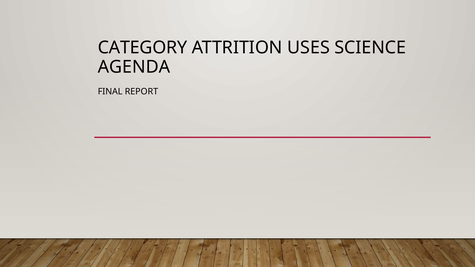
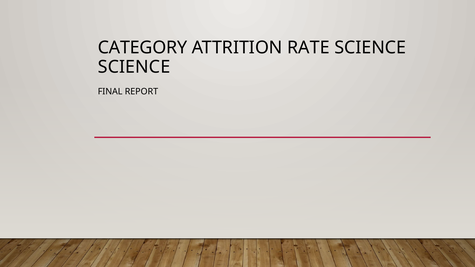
USES: USES -> RATE (308, 48)
AGENDA: AGENDA -> SCIENCE (134, 67)
